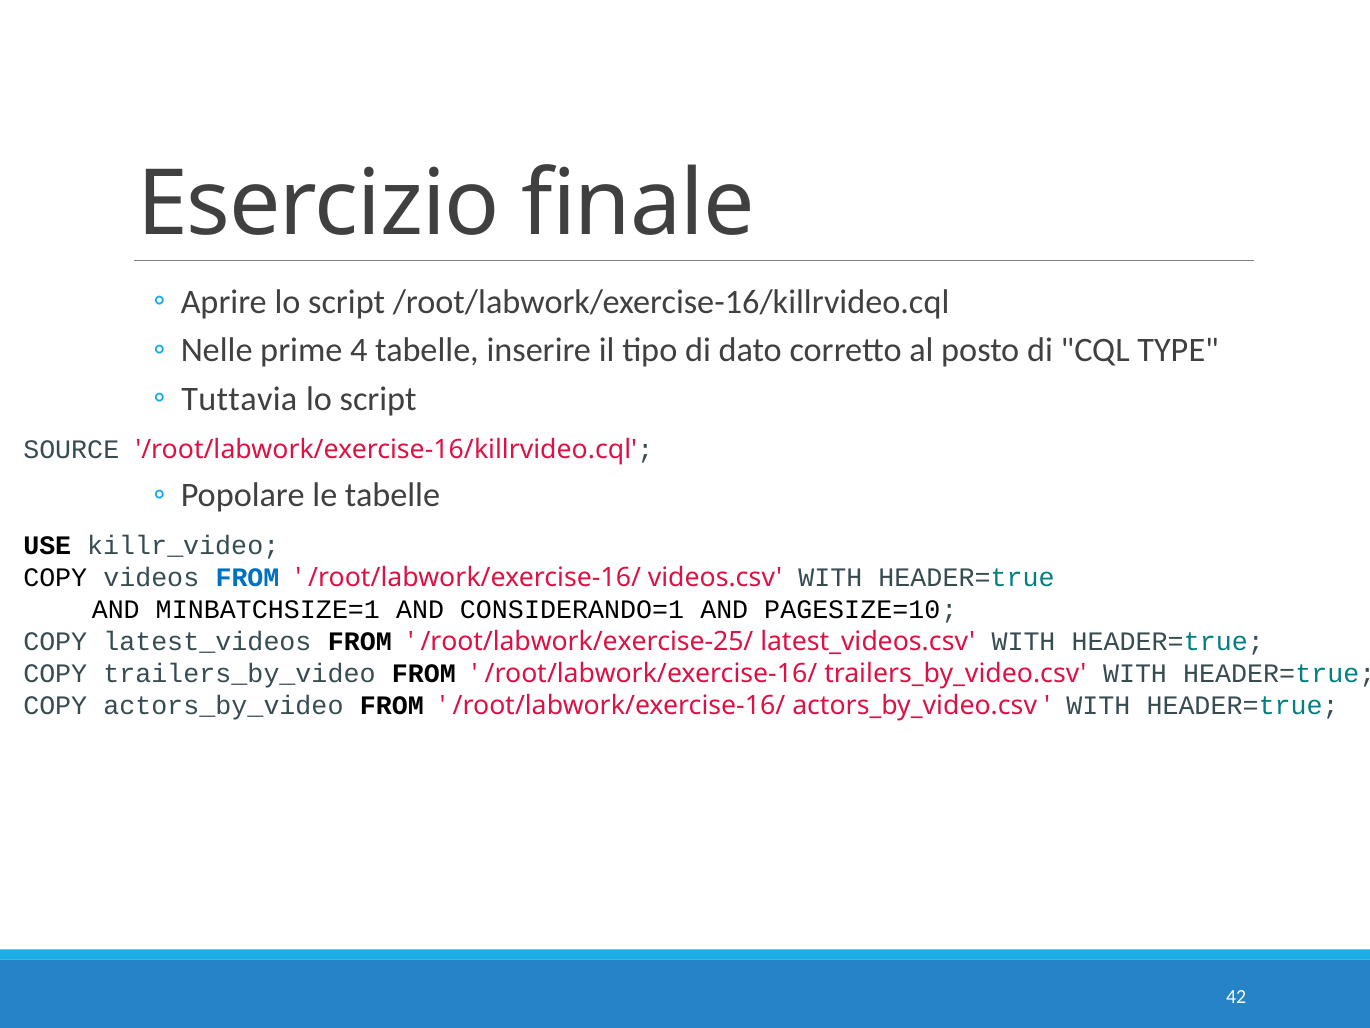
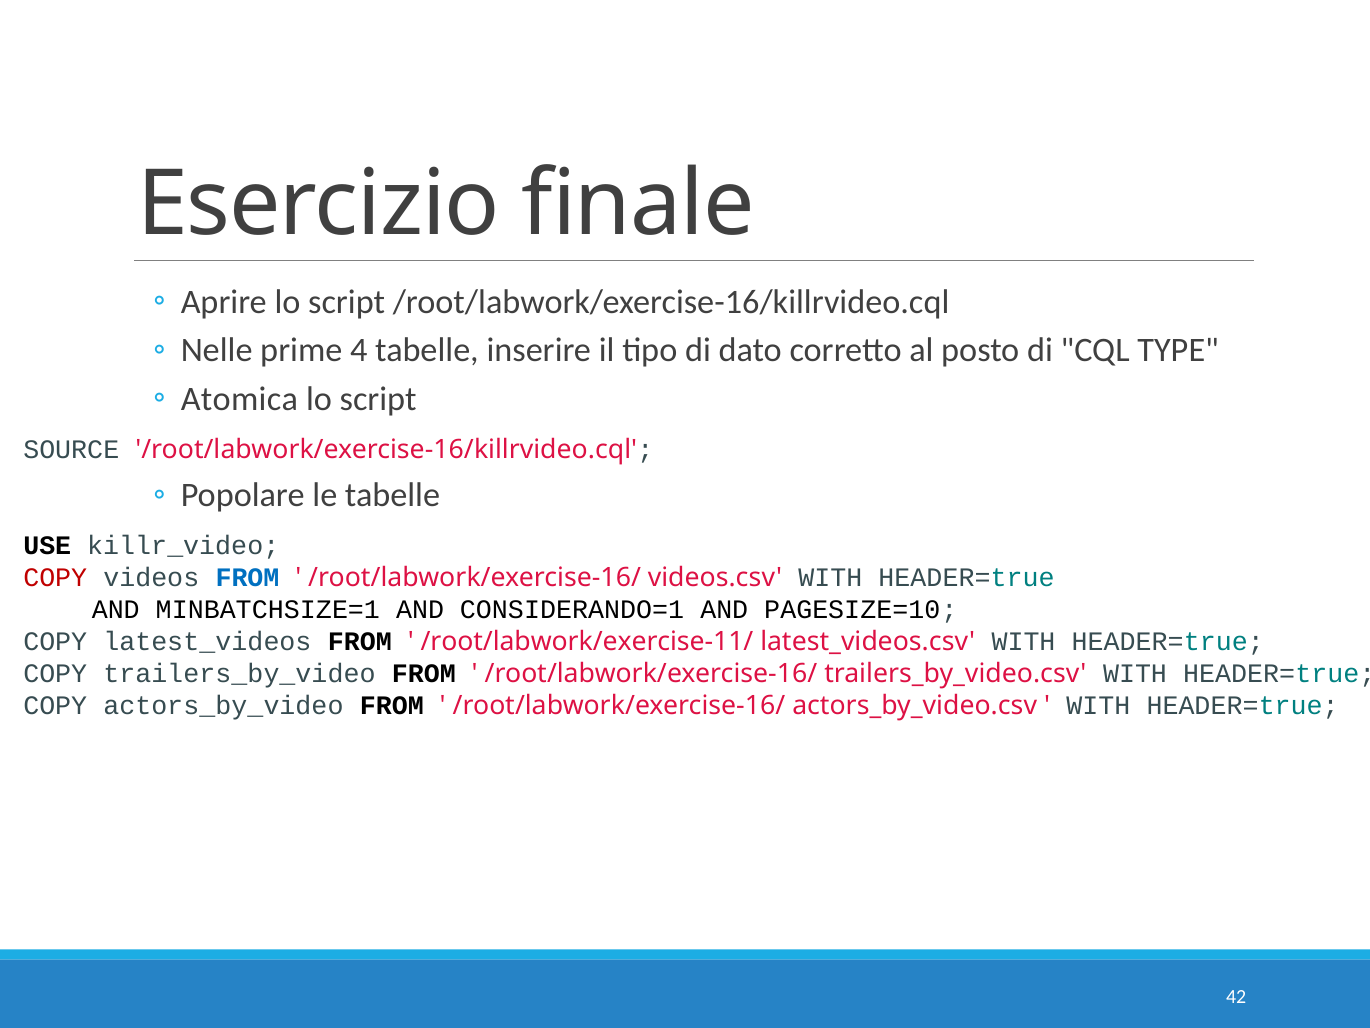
Tuttavia: Tuttavia -> Atomica (239, 399)
COPY colour: black -> red (55, 578)
/root/labwork/exercise-25/: /root/labwork/exercise-25/ -> /root/labwork/exercise-11/ (587, 642)
